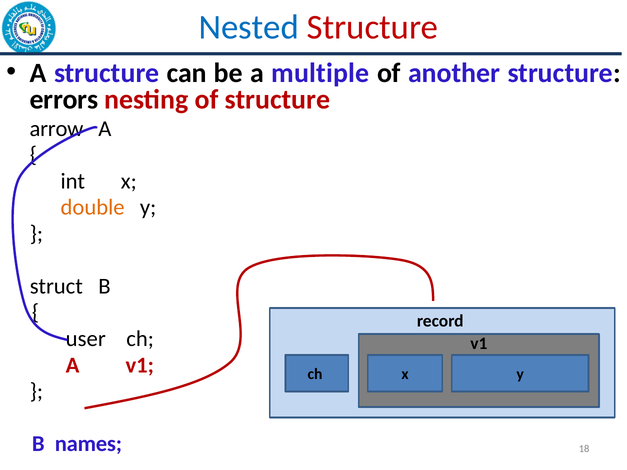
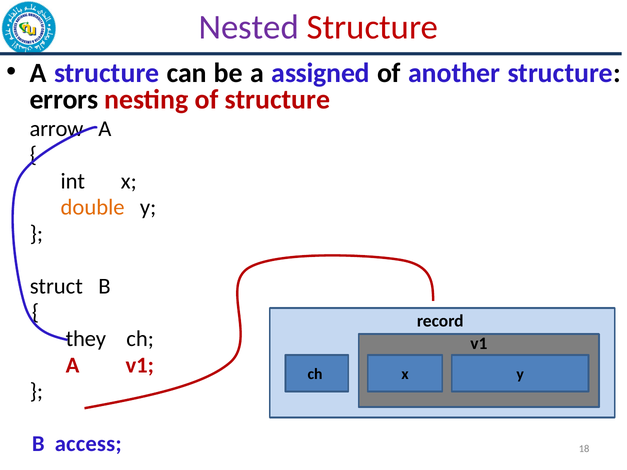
Nested colour: blue -> purple (249, 27)
multiple: multiple -> assigned (321, 73)
user: user -> they (86, 339)
names: names -> access (88, 444)
